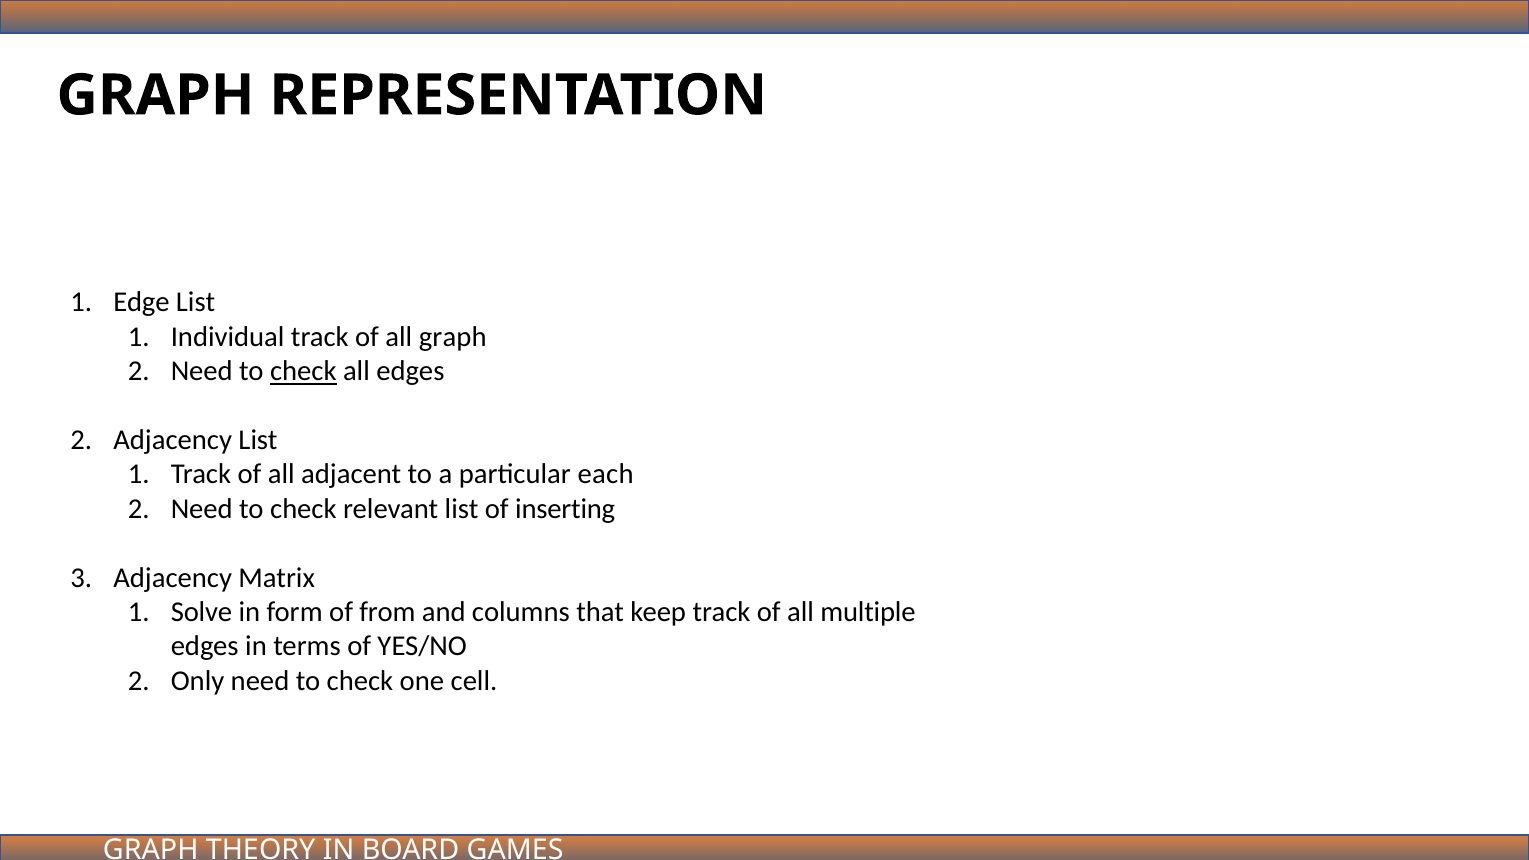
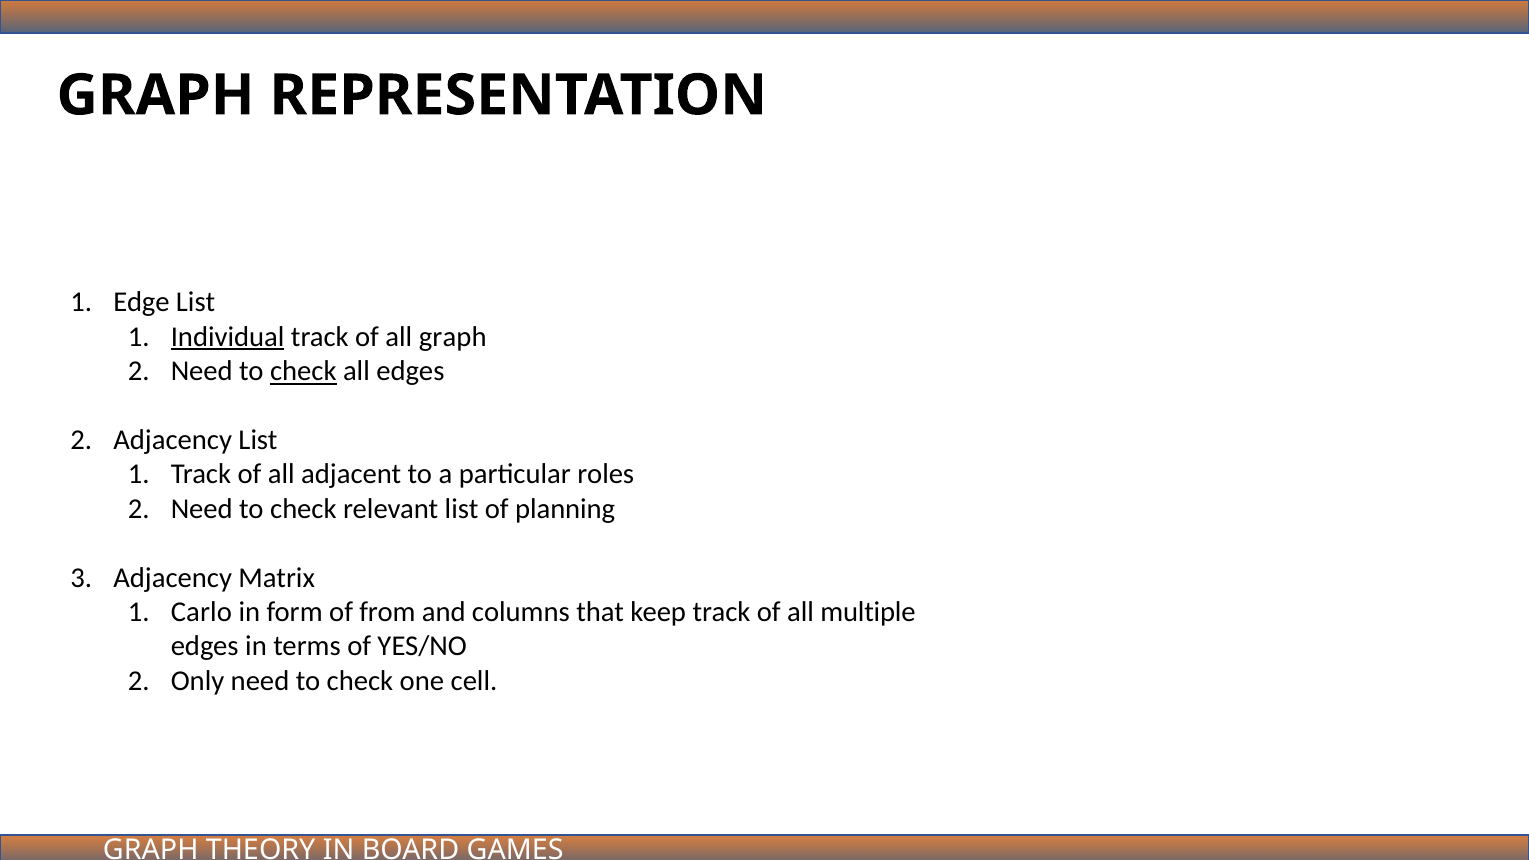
Individual underline: none -> present (228, 337)
each: each -> roles (606, 475)
inserting: inserting -> planning (565, 509)
Solve: Solve -> Carlo (201, 612)
